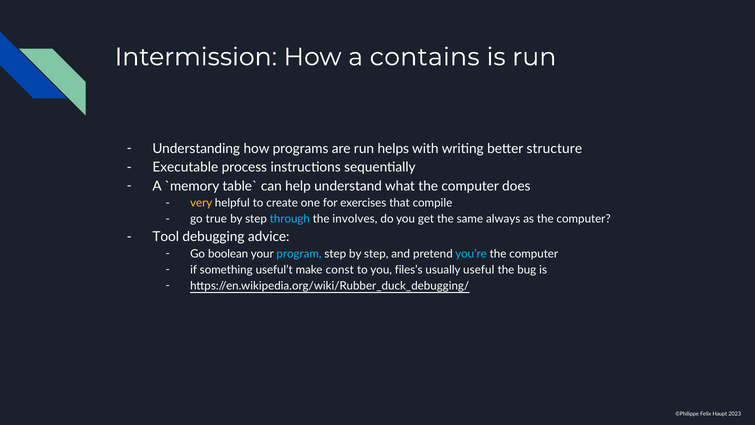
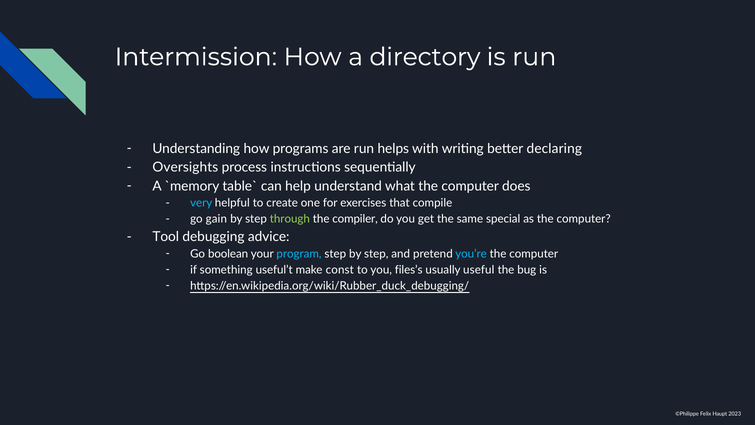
contains: contains -> directory (425, 57)
structure: structure -> declaring (554, 148)
Executable: Executable -> Oversights (185, 167)
very colour: yellow -> light blue (201, 203)
true: true -> gain (216, 219)
through colour: light blue -> light green (290, 219)
involves: involves -> compiler (355, 219)
always: always -> special (503, 219)
